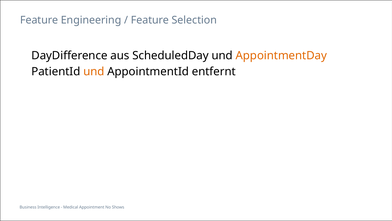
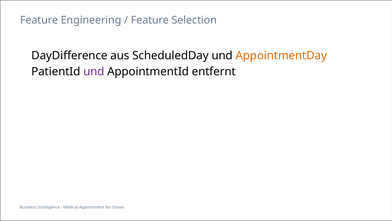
und colour: orange -> purple (94, 71)
